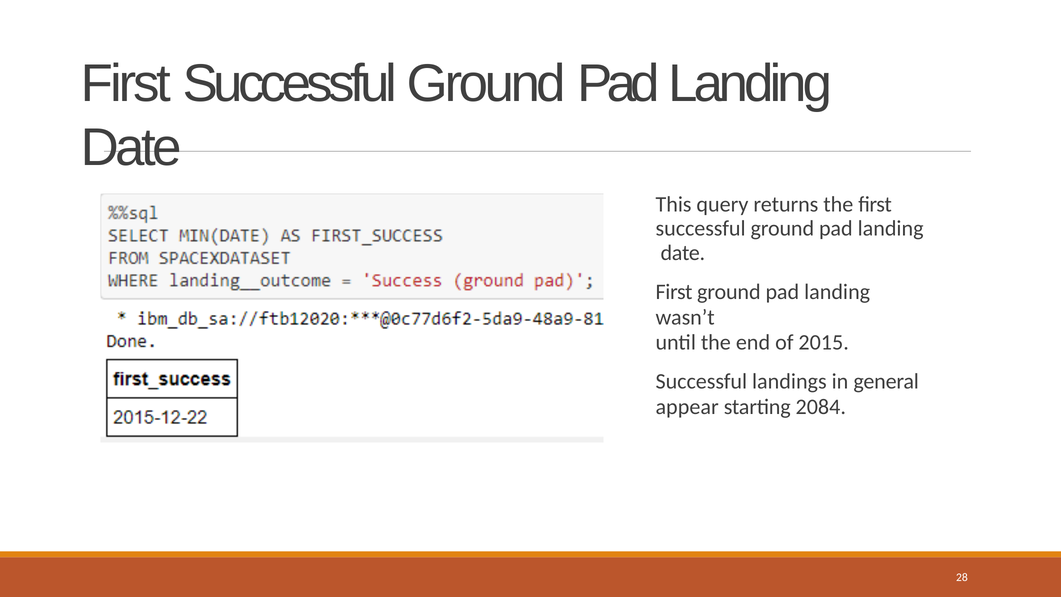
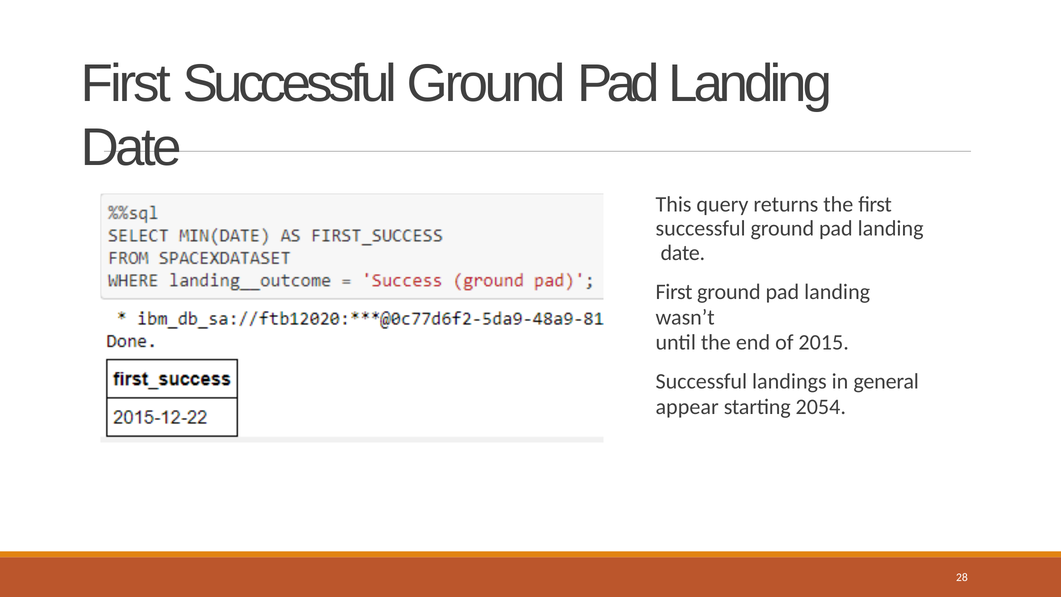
2084: 2084 -> 2054 (821, 407)
